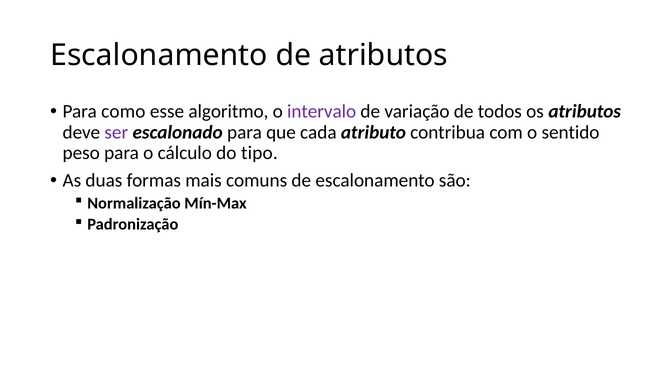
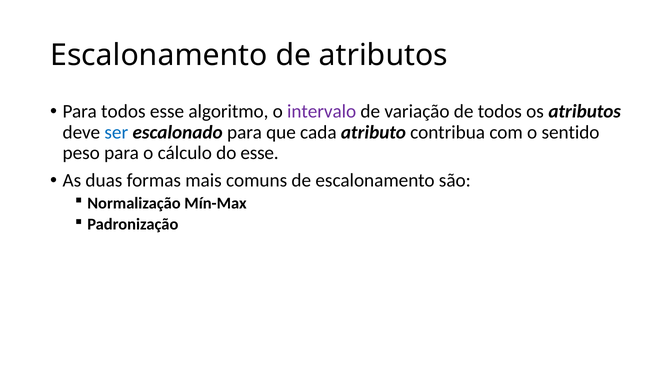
Para como: como -> todos (123, 111)
ser colour: purple -> blue (116, 132)
do tipo: tipo -> esse (260, 153)
